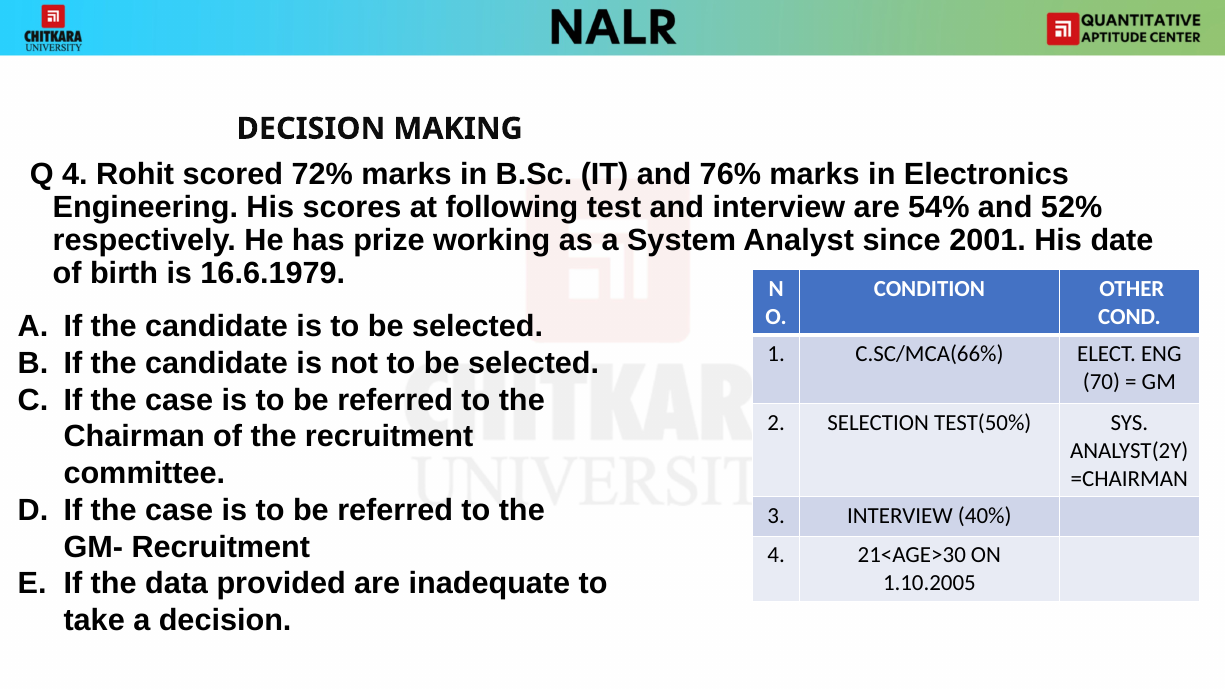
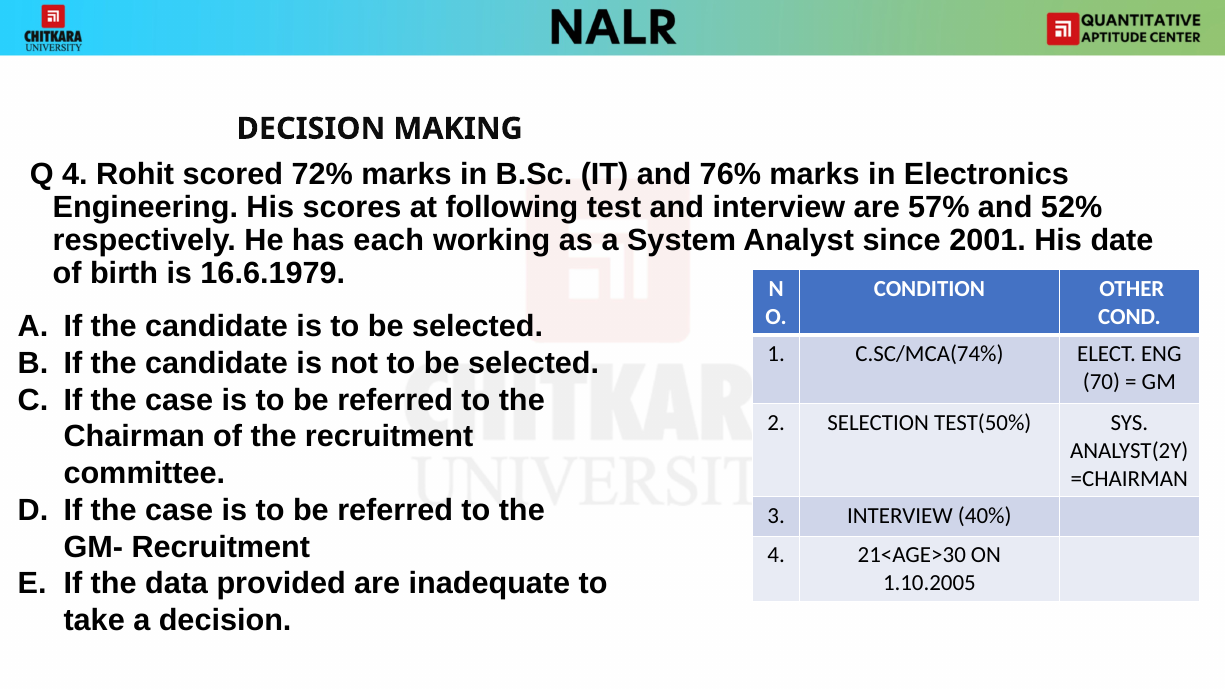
54%: 54% -> 57% (939, 208)
prize: prize -> each (389, 241)
C.SC/MCA(66%: C.SC/MCA(66% -> C.SC/MCA(74% (929, 354)
